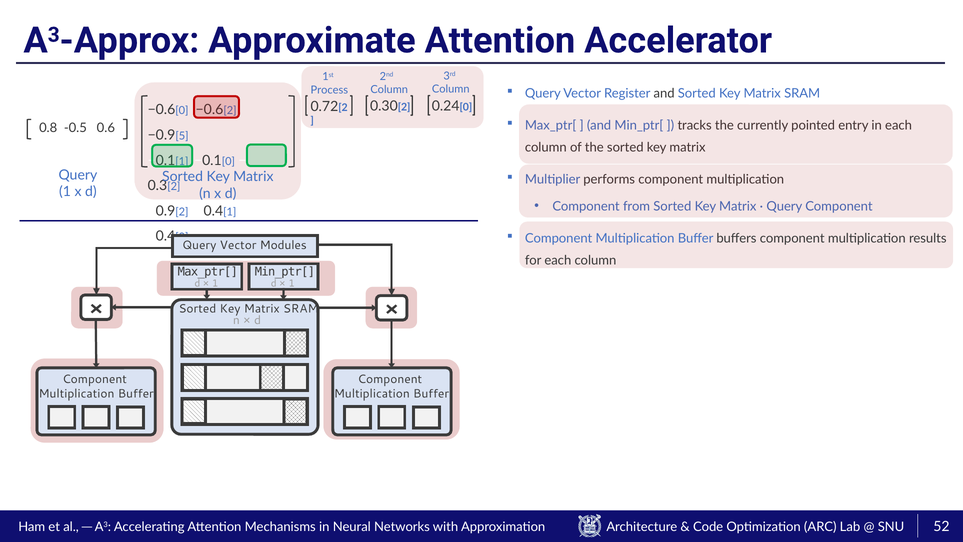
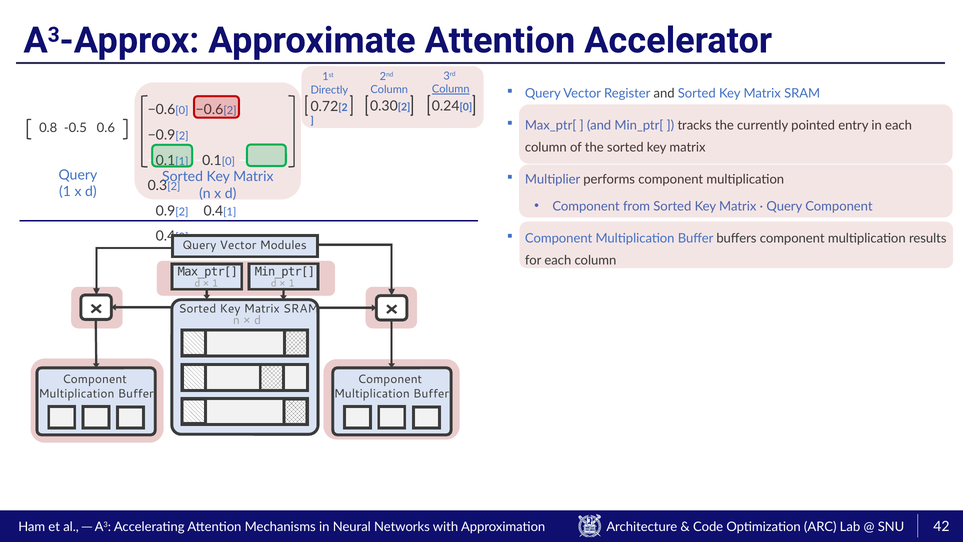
Column underline: none -> present (451, 89)
Process: Process -> Directly (329, 90)
5: 5 -> 2 (182, 136)
52: 52 -> 42 (941, 526)
